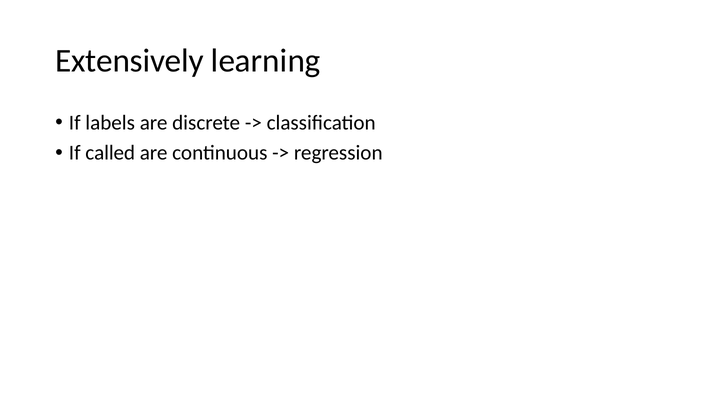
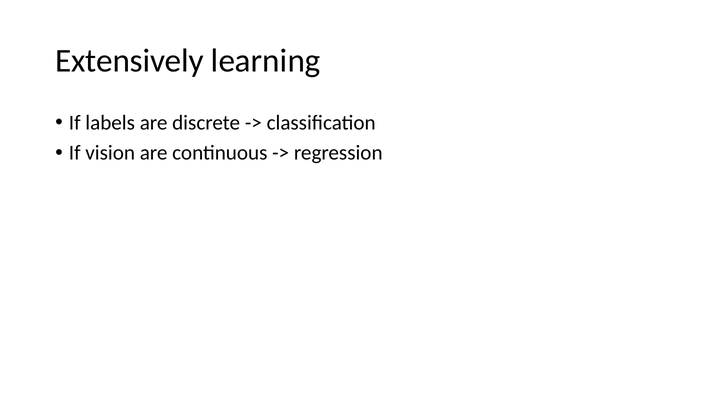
called: called -> vision (110, 153)
